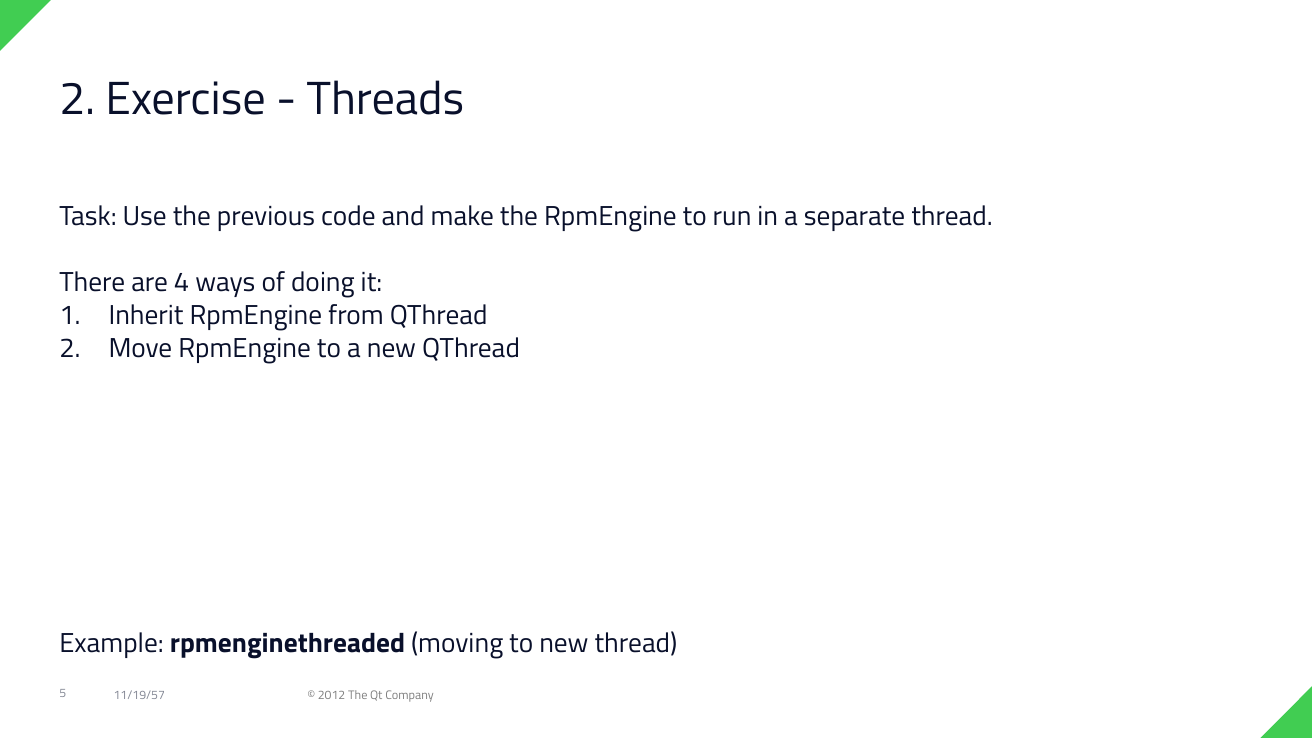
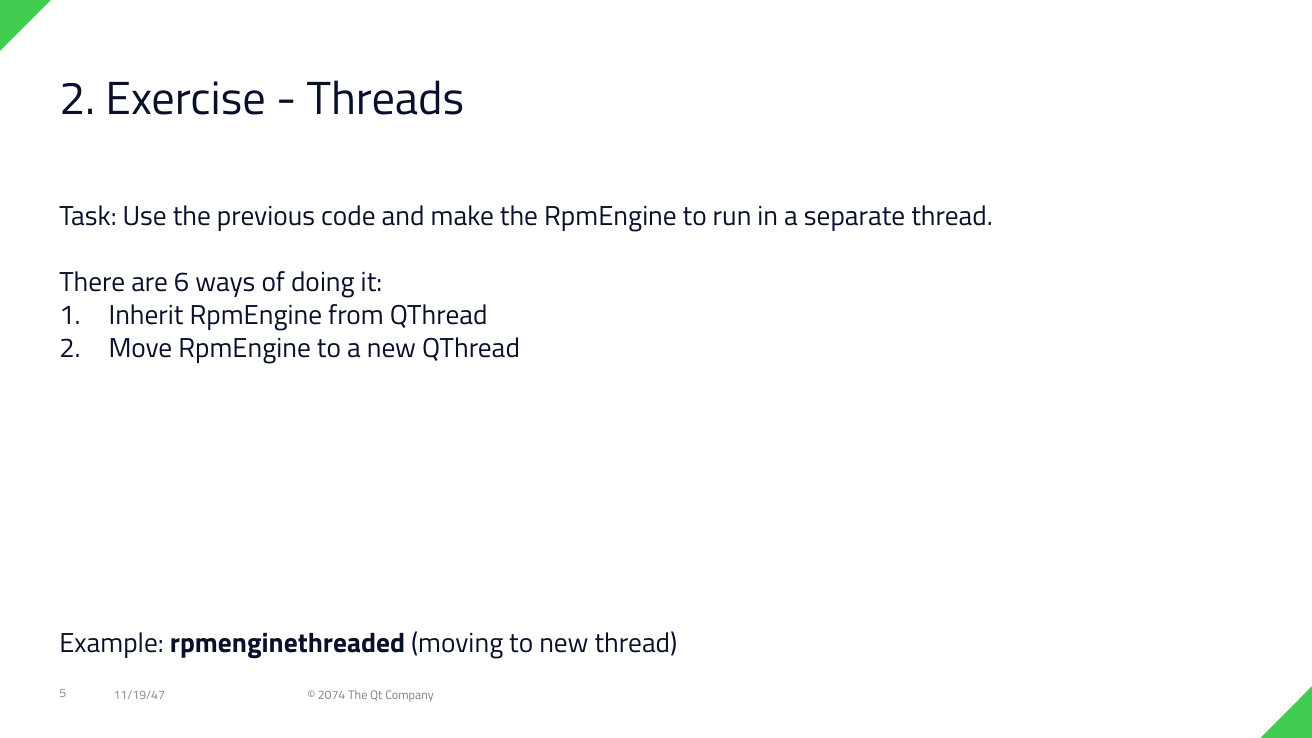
4: 4 -> 6 (182, 283)
11/19/57: 11/19/57 -> 11/19/47 (139, 695)
2012: 2012 -> 2074 (332, 695)
